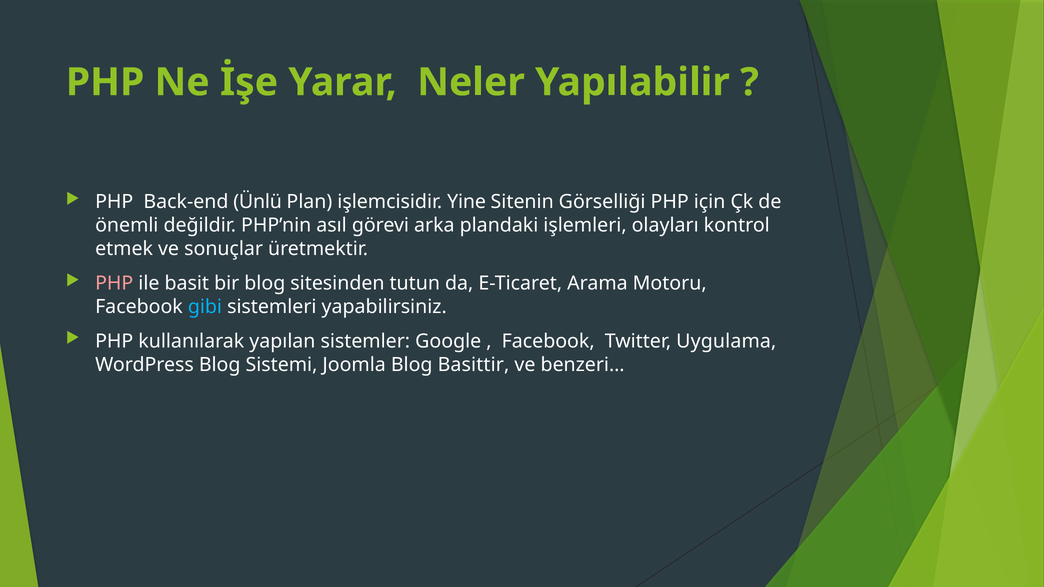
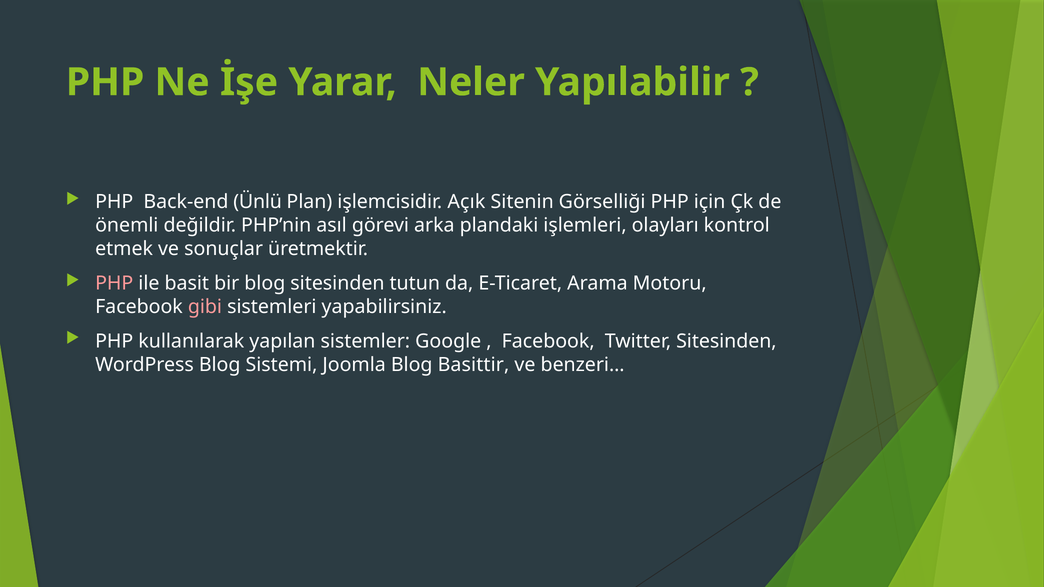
Yine: Yine -> Açık (466, 202)
gibi colour: light blue -> pink (205, 307)
Twitter Uygulama: Uygulama -> Sitesinden (726, 341)
